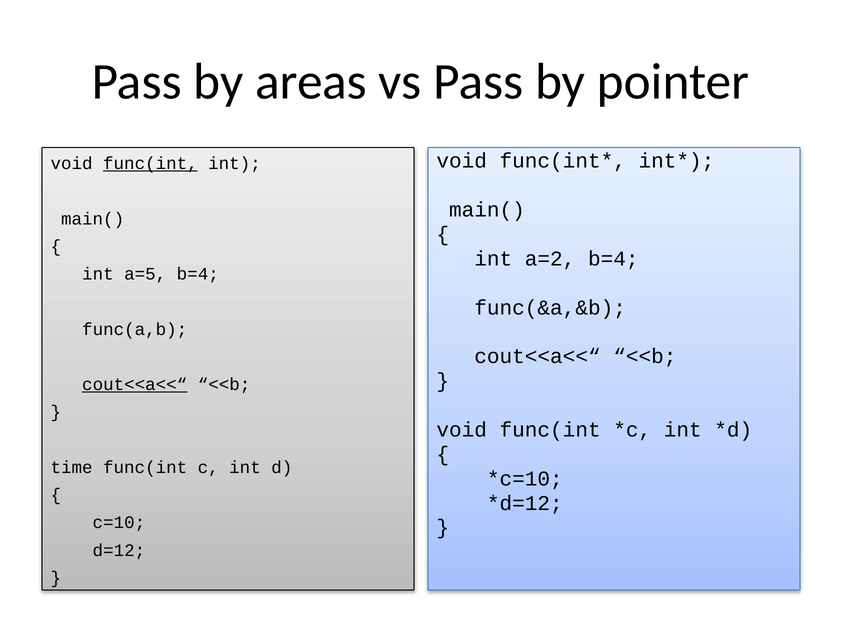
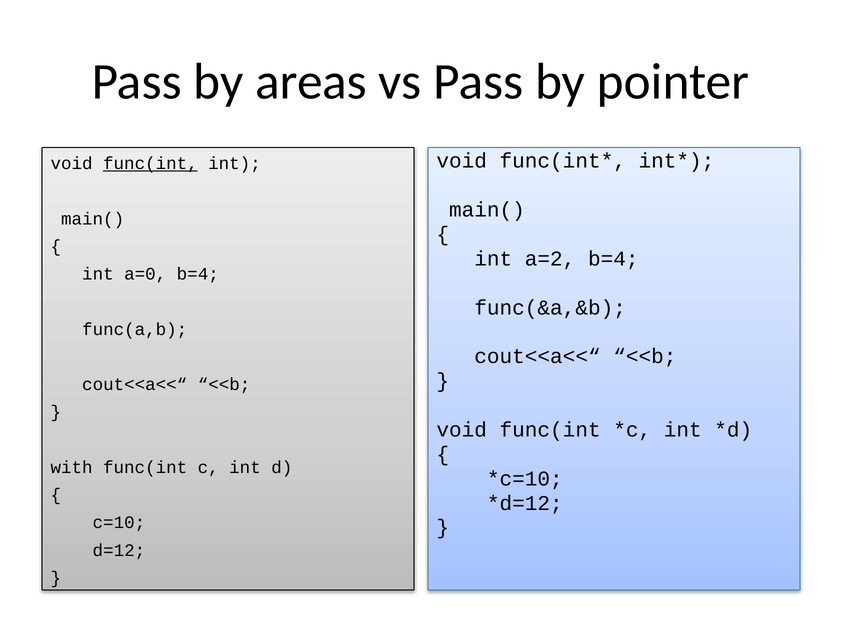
a=5: a=5 -> a=0 (145, 274)
cout<<a<<“ underline: present -> none (135, 384)
time: time -> with (72, 467)
